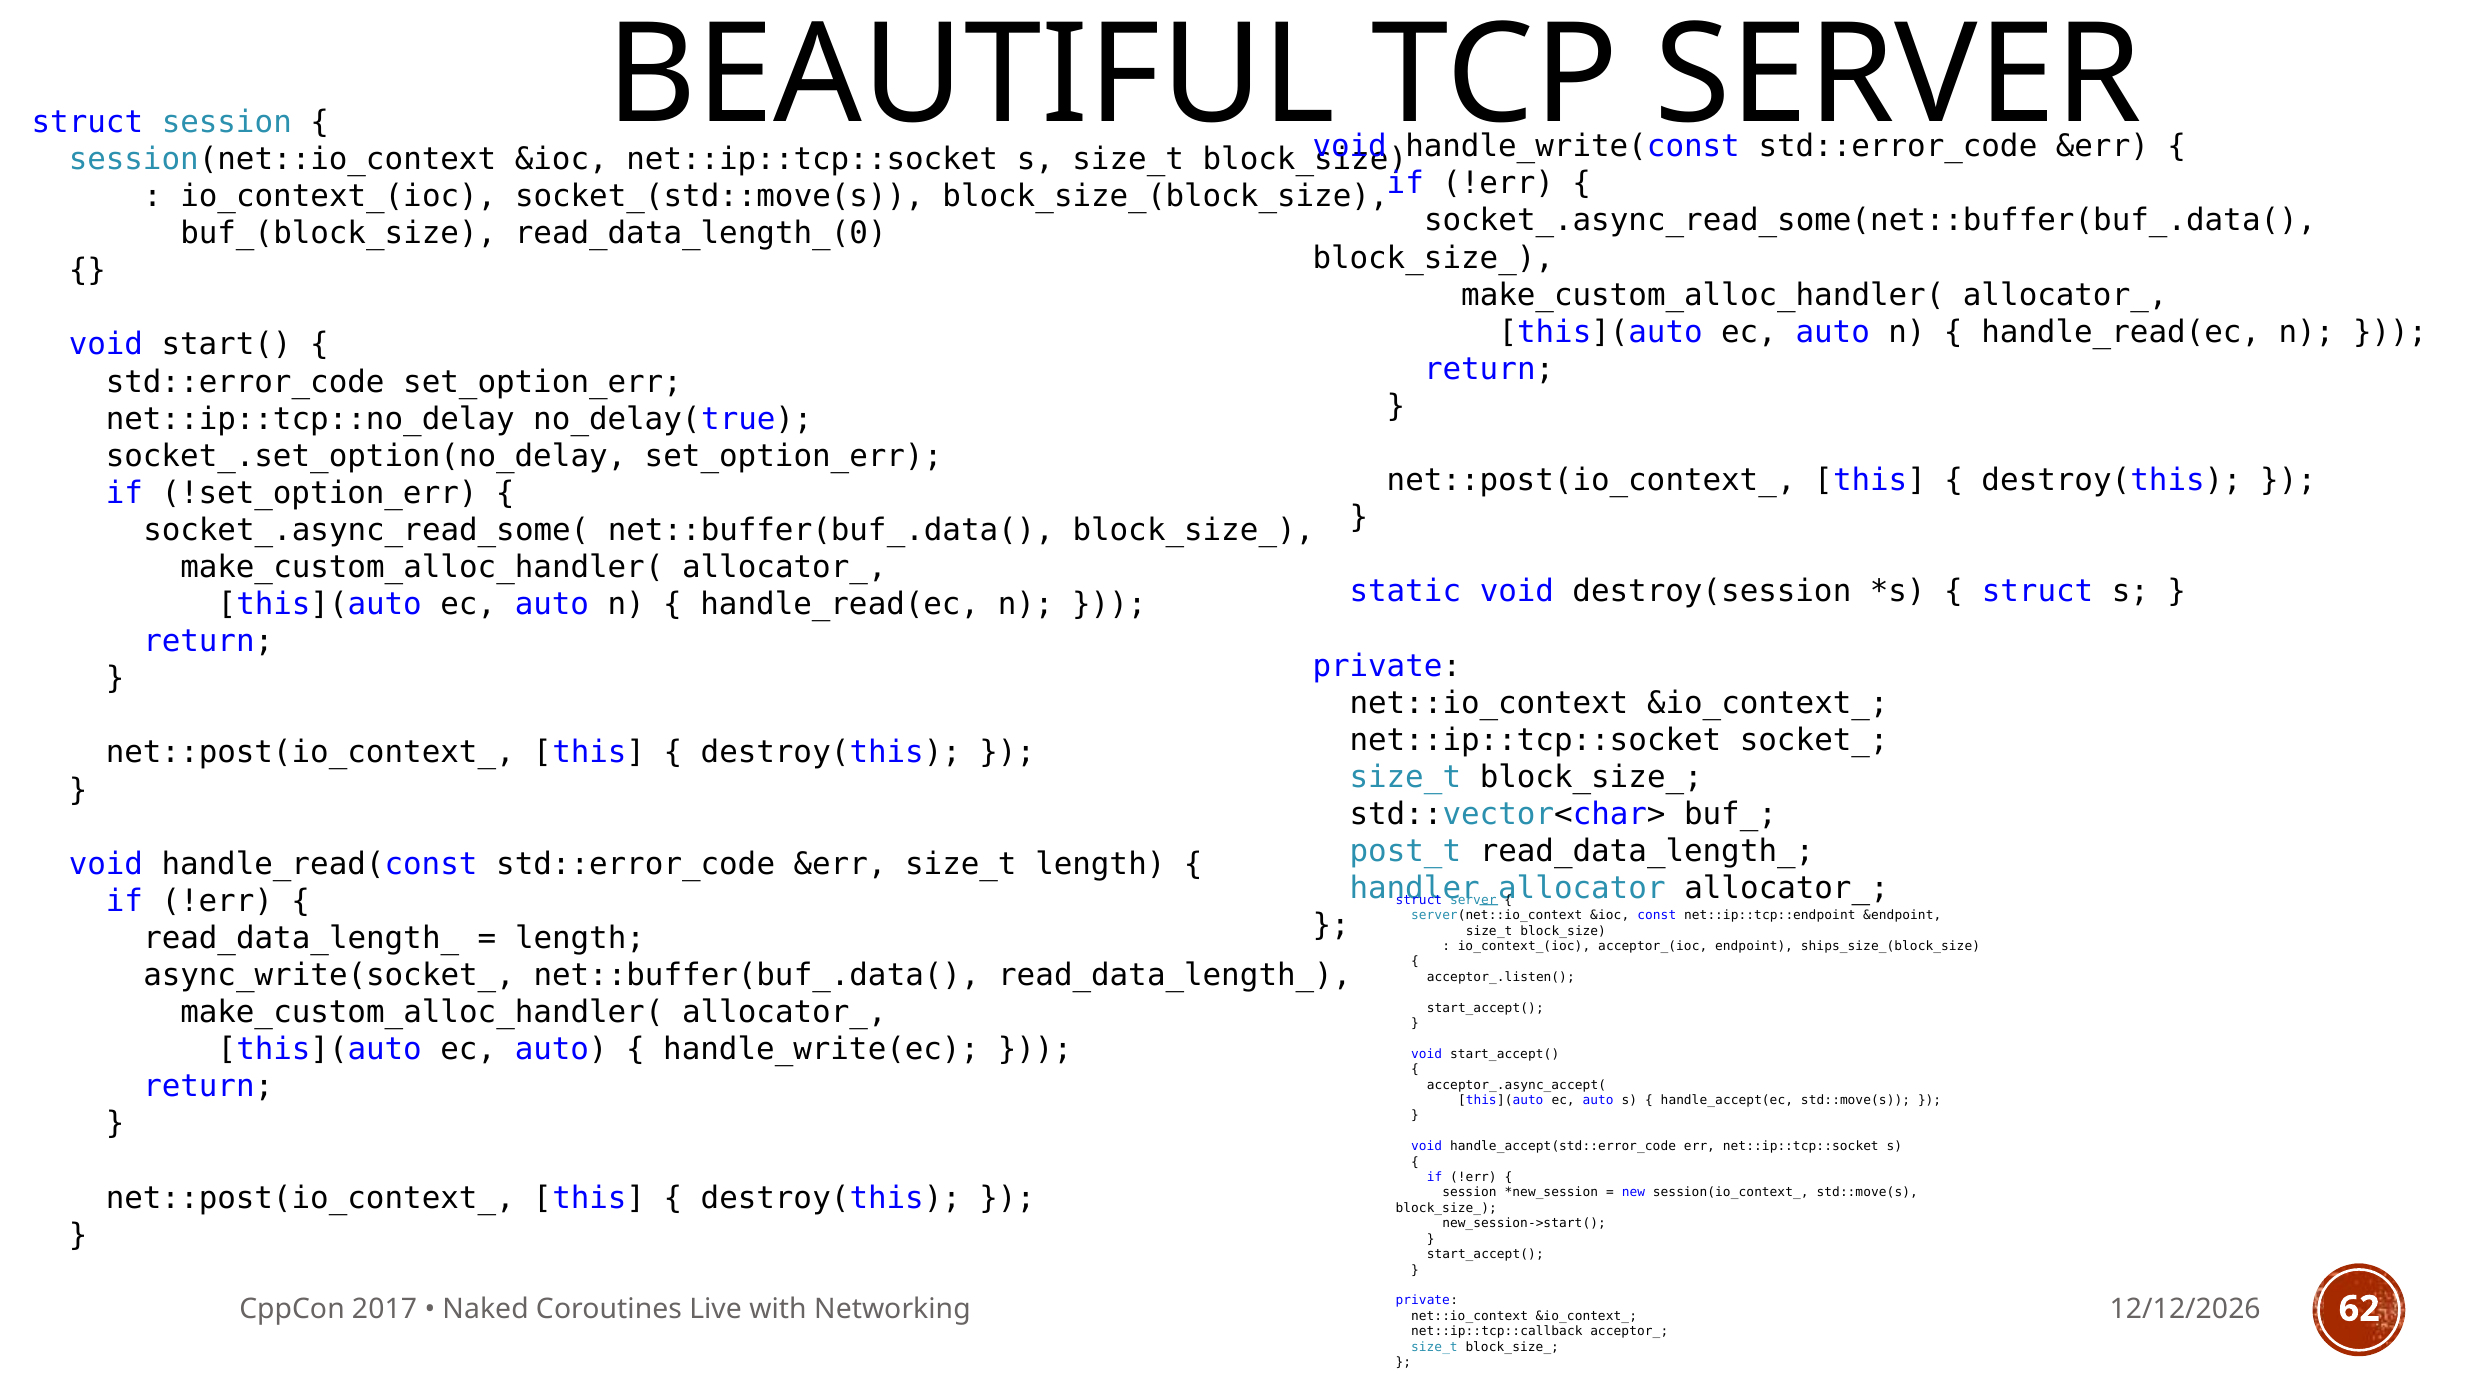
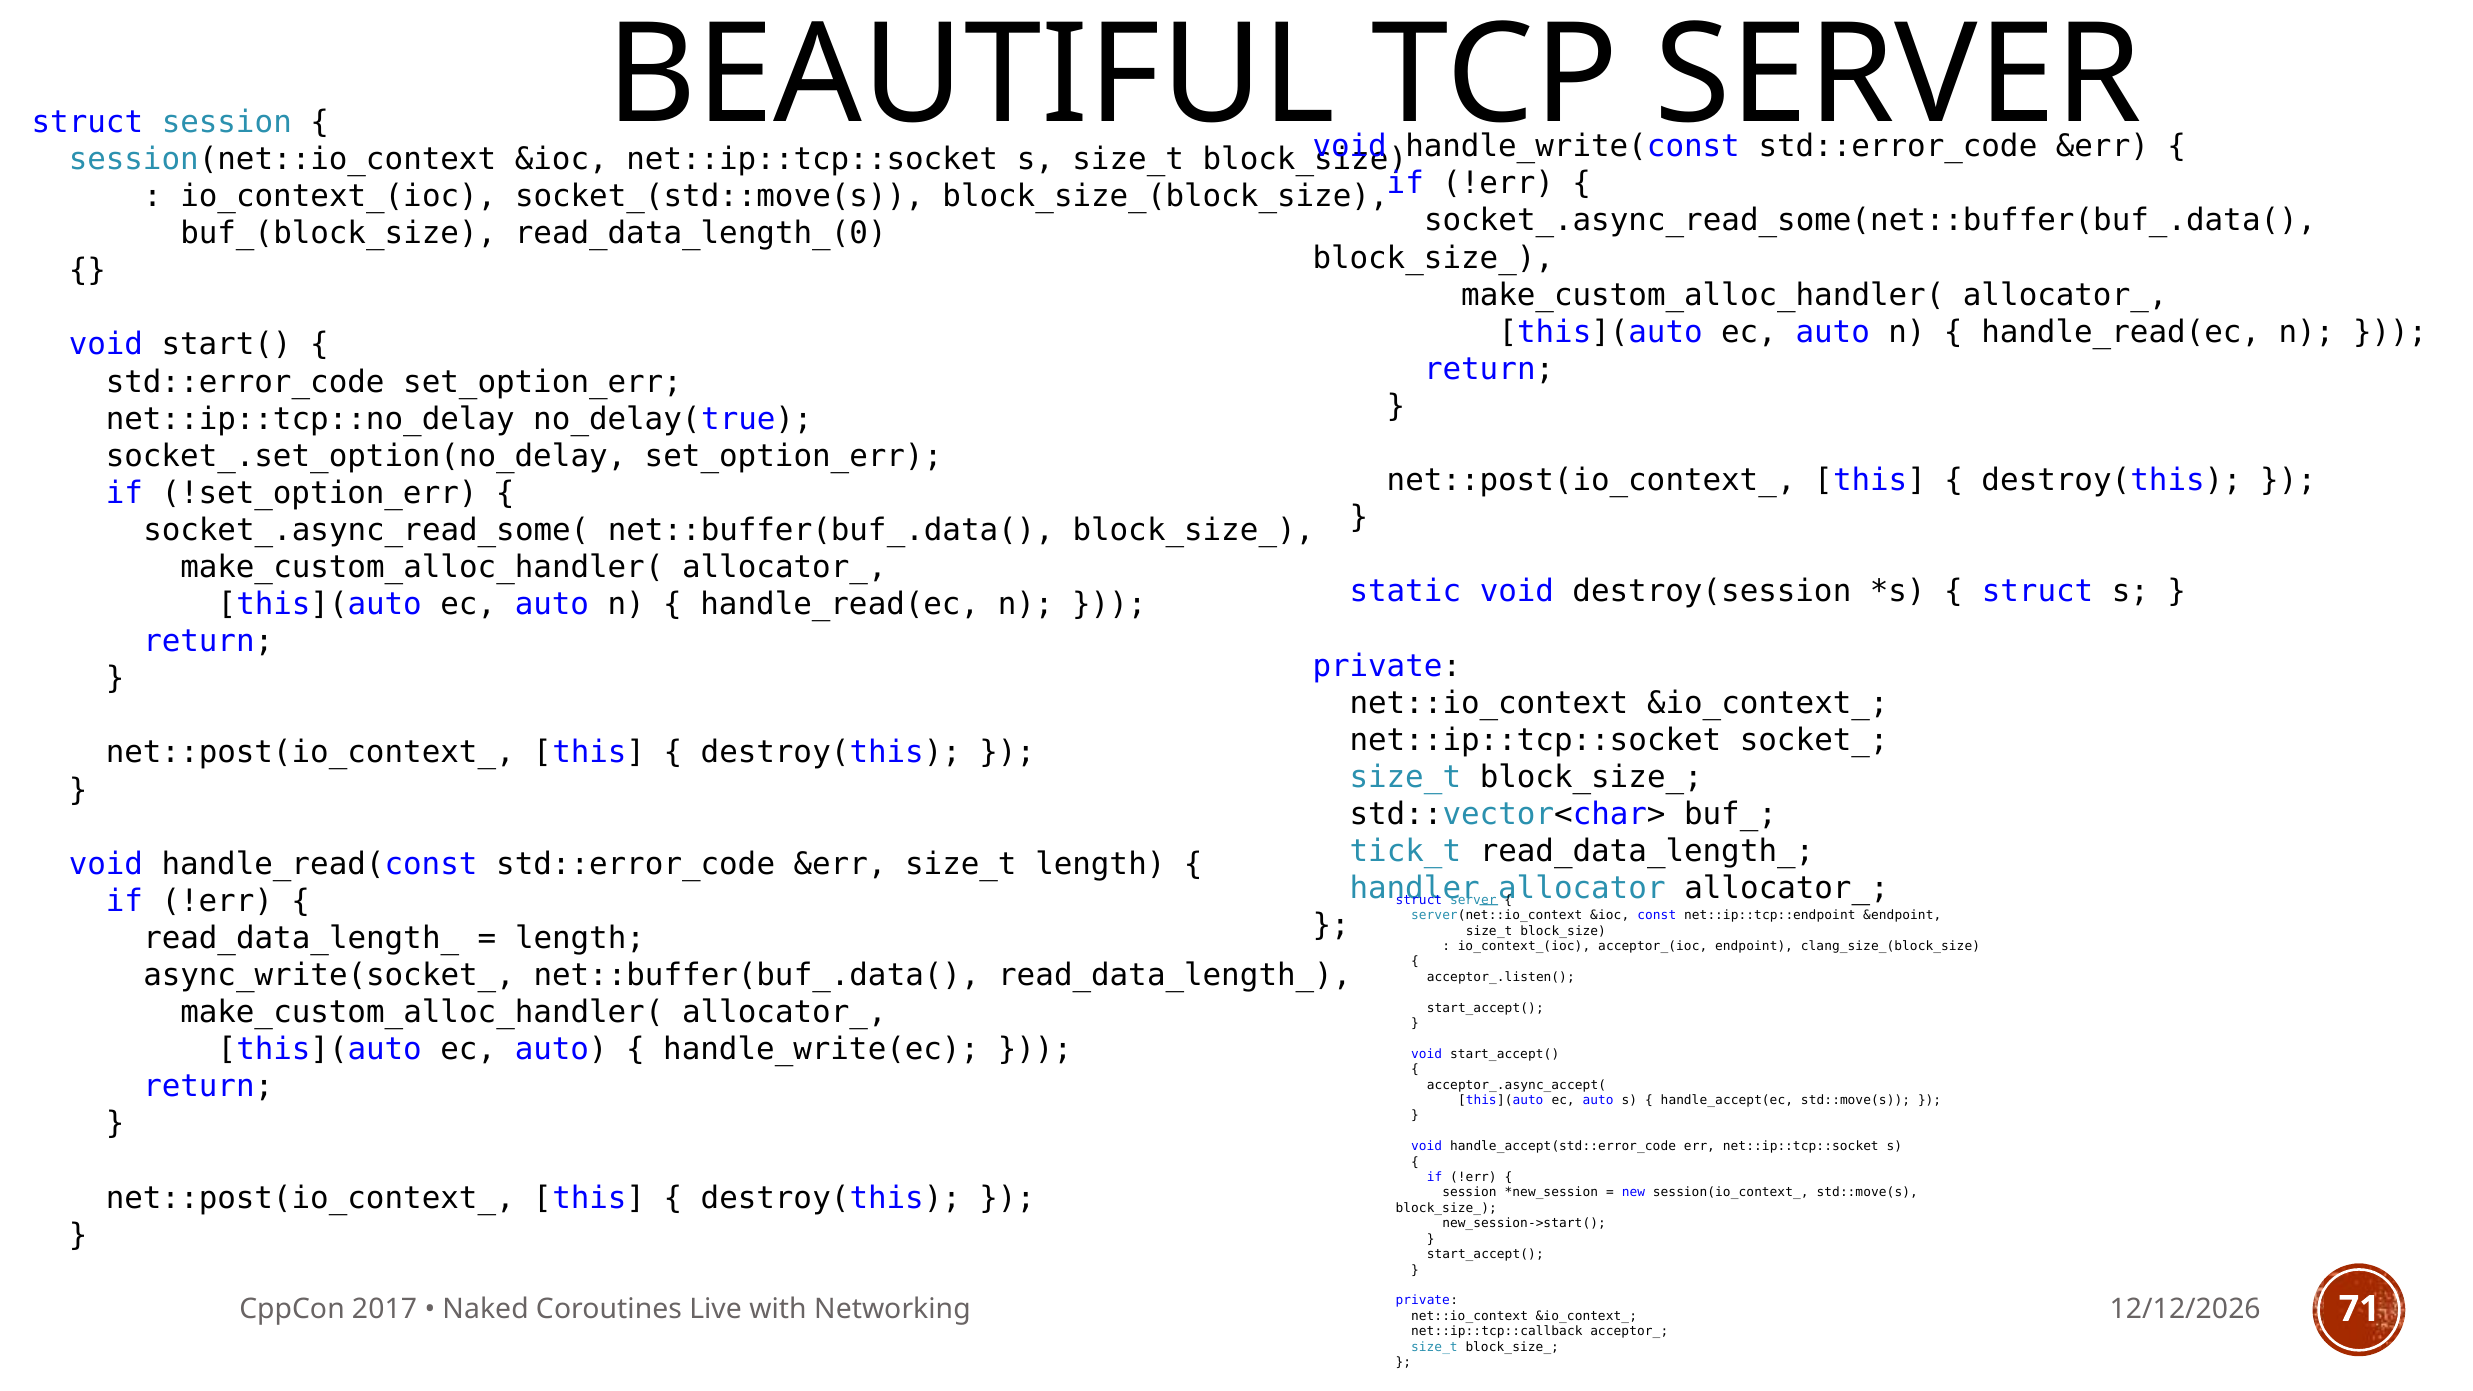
post_t: post_t -> tick_t (1405, 851)
ships_size_(block_size: ships_size_(block_size -> clang_size_(block_size (1890, 946)
62: 62 -> 71 (2359, 1309)
